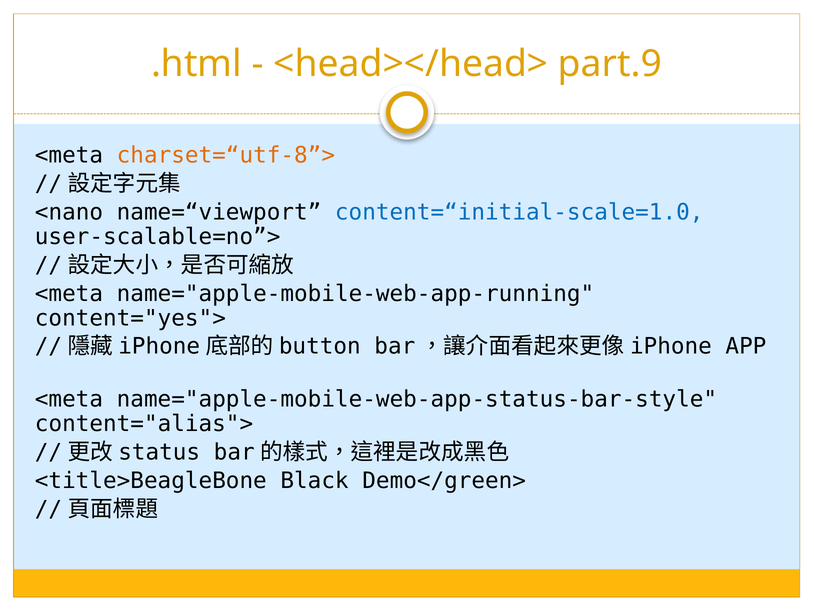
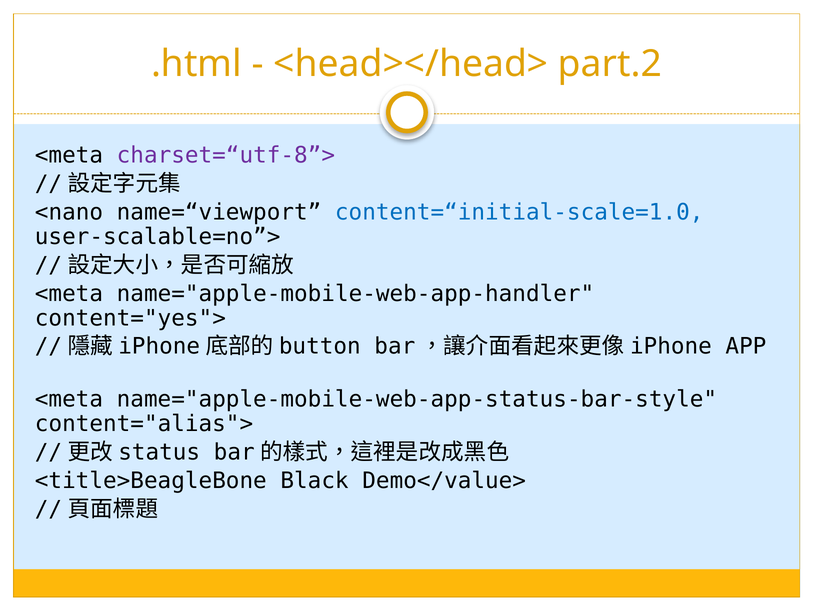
part.9: part.9 -> part.2 (610, 64)
charset=“utf-8”> colour: orange -> purple (226, 155)
name="apple-mobile-web-app-running: name="apple-mobile-web-app-running -> name="apple-mobile-web-app-handler (355, 293)
Demo</green>: Demo</green> -> Demo</value> (444, 480)
